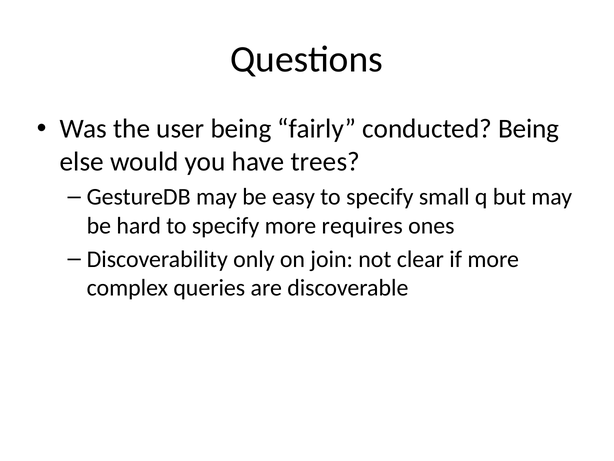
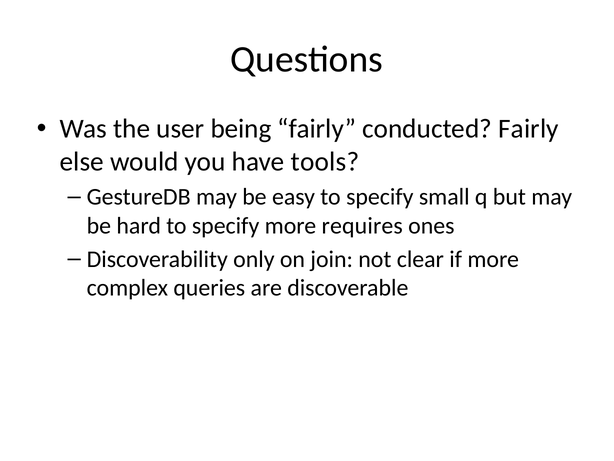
conducted Being: Being -> Fairly (529, 129)
trees: trees -> tools (325, 162)
